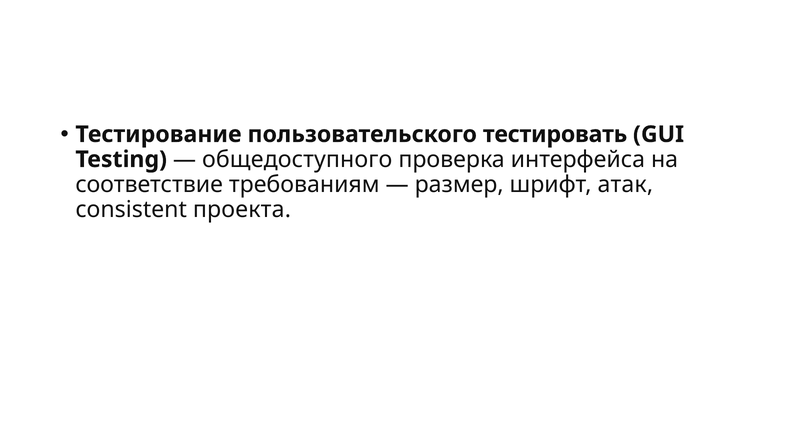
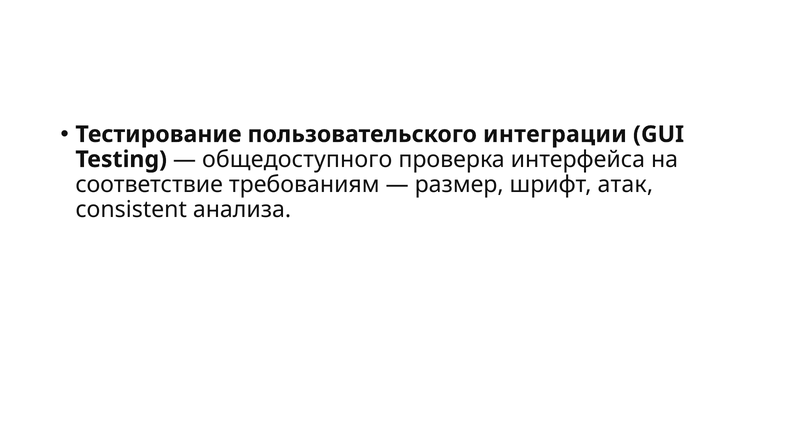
тестировать: тестировать -> интеграции (555, 134)
проекта: проекта -> анализа (242, 209)
